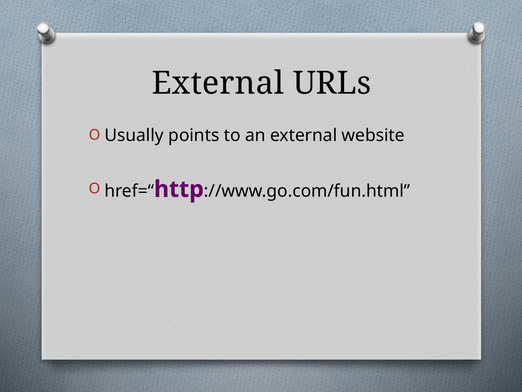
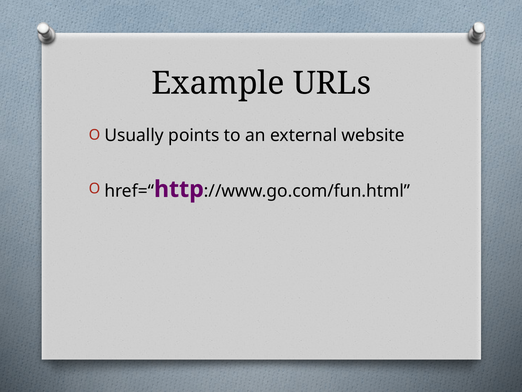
External: External -> Example (218, 83)
